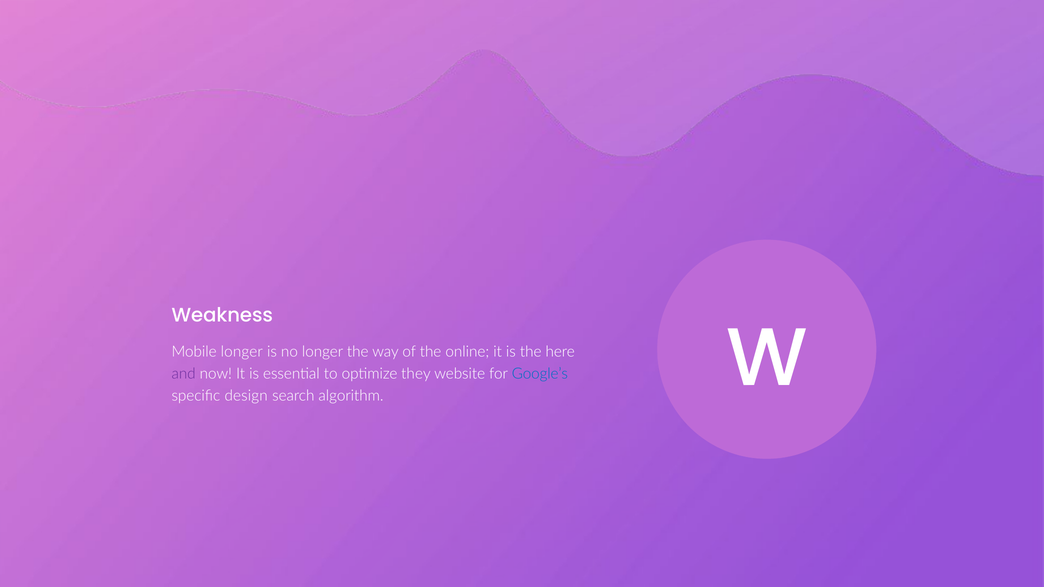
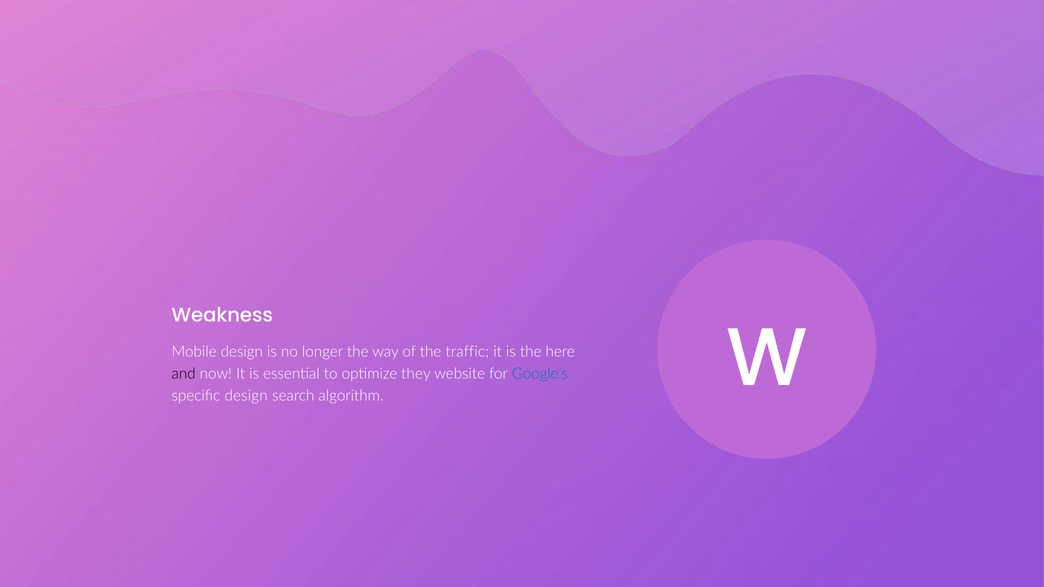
Mobile longer: longer -> design (242, 352)
online: online -> traffic (467, 352)
and colour: purple -> black (184, 374)
